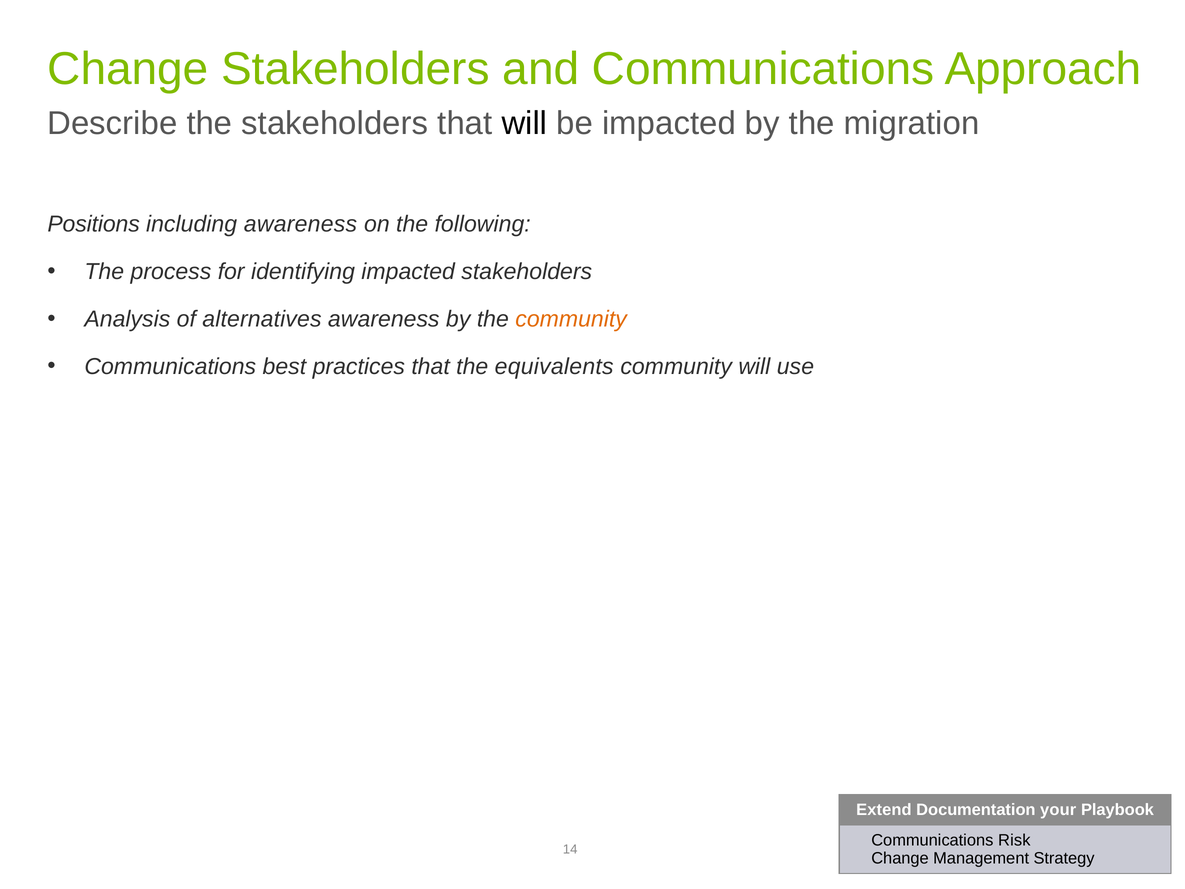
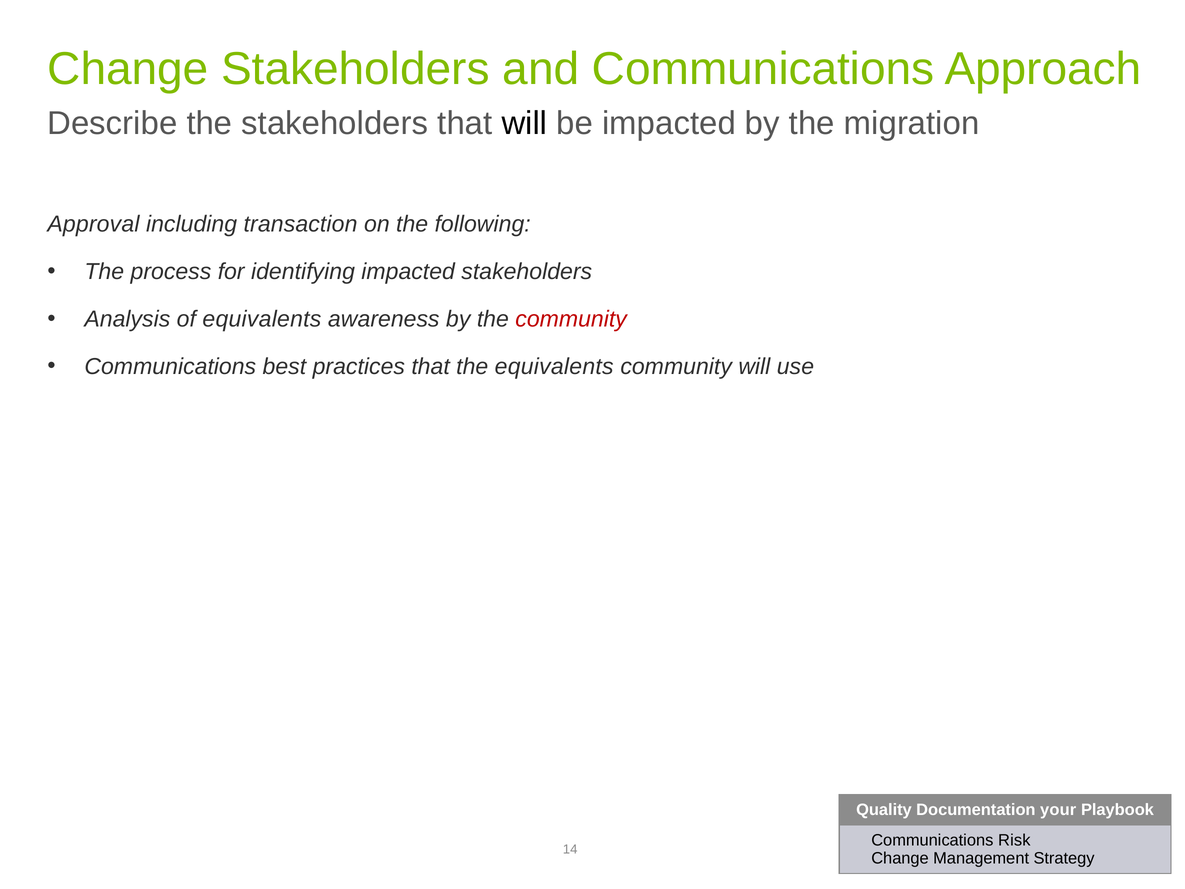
Positions: Positions -> Approval (93, 224)
including awareness: awareness -> transaction (301, 224)
of alternatives: alternatives -> equivalents (262, 319)
community colour: orange -> red (571, 319)
Extend: Extend -> Quality (884, 810)
